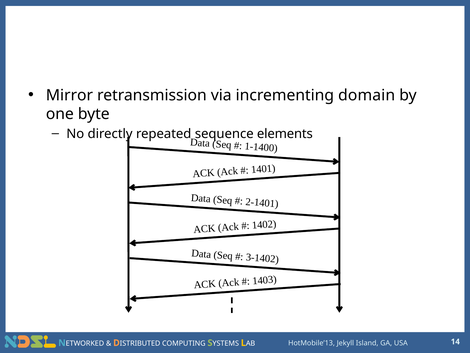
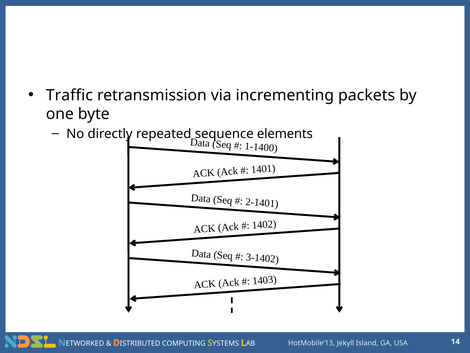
Mirror: Mirror -> Traffic (69, 95)
domain: domain -> packets (367, 95)
